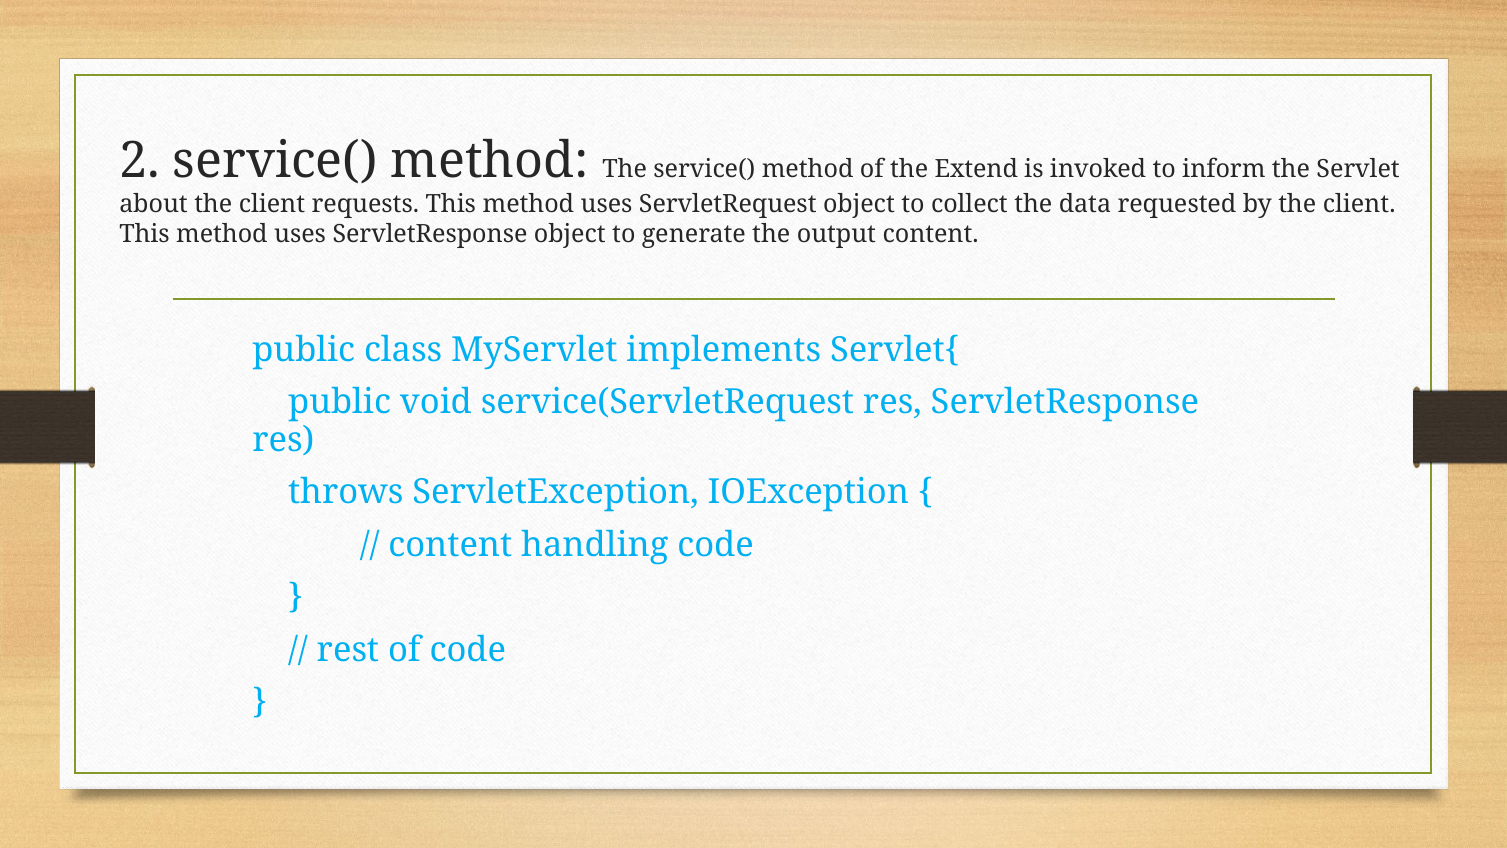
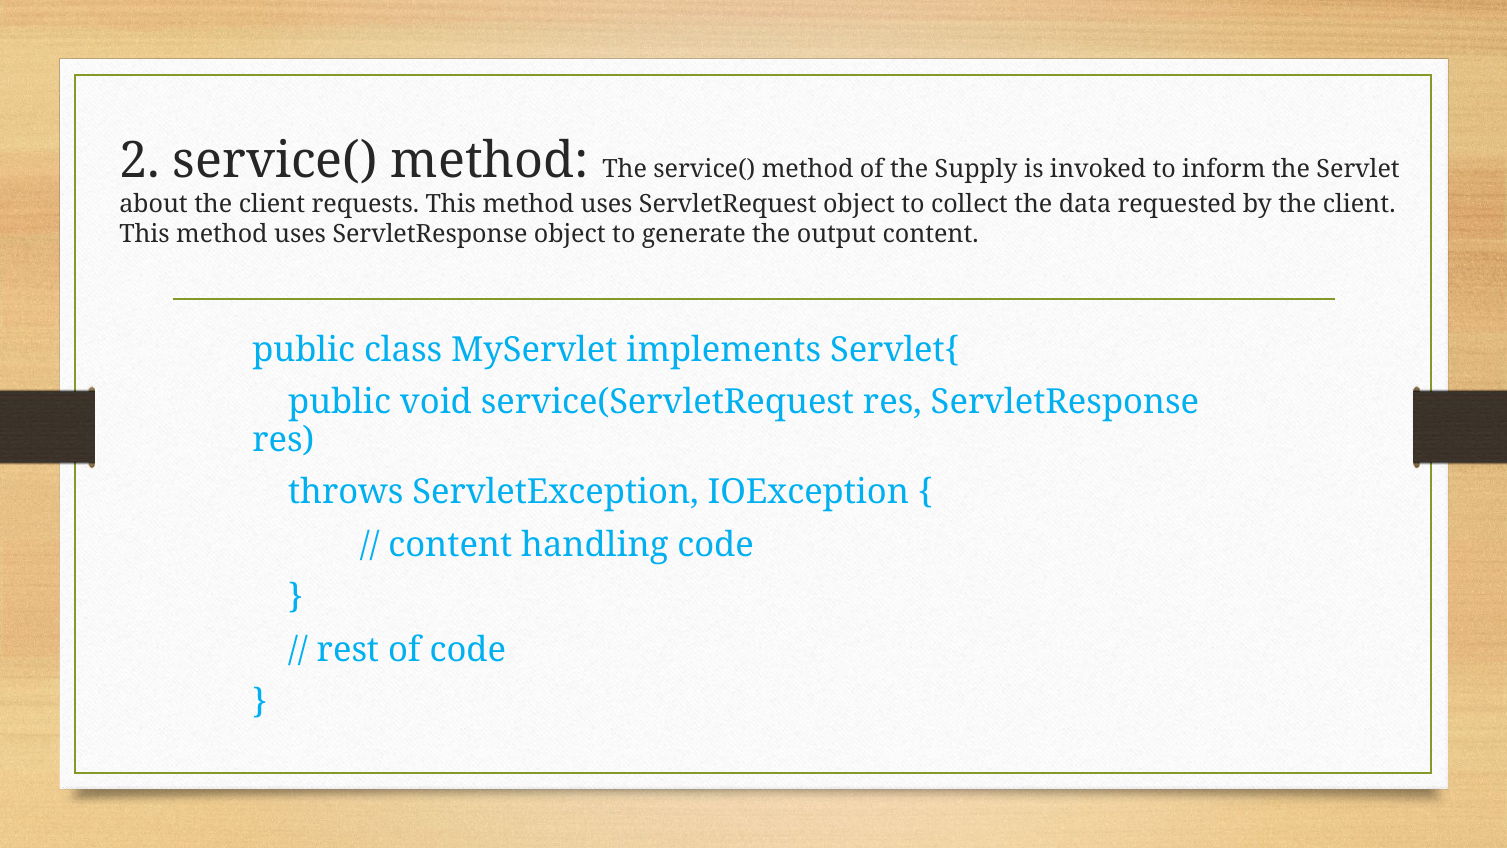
Extend: Extend -> Supply (976, 169)
